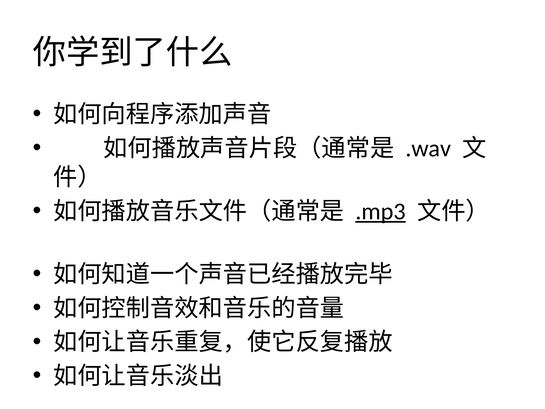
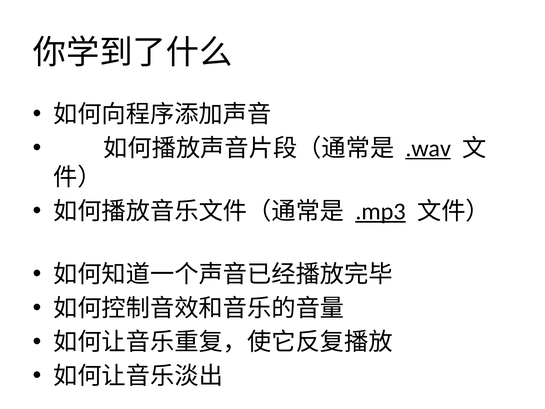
.wav underline: none -> present (428, 148)
